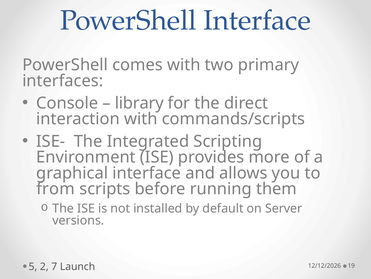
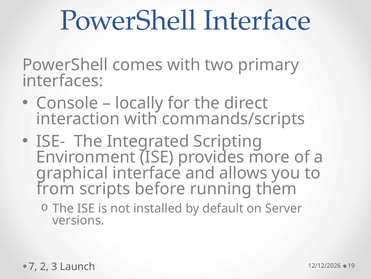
library: library -> locally (139, 103)
5: 5 -> 7 (33, 266)
7: 7 -> 3 (54, 266)
